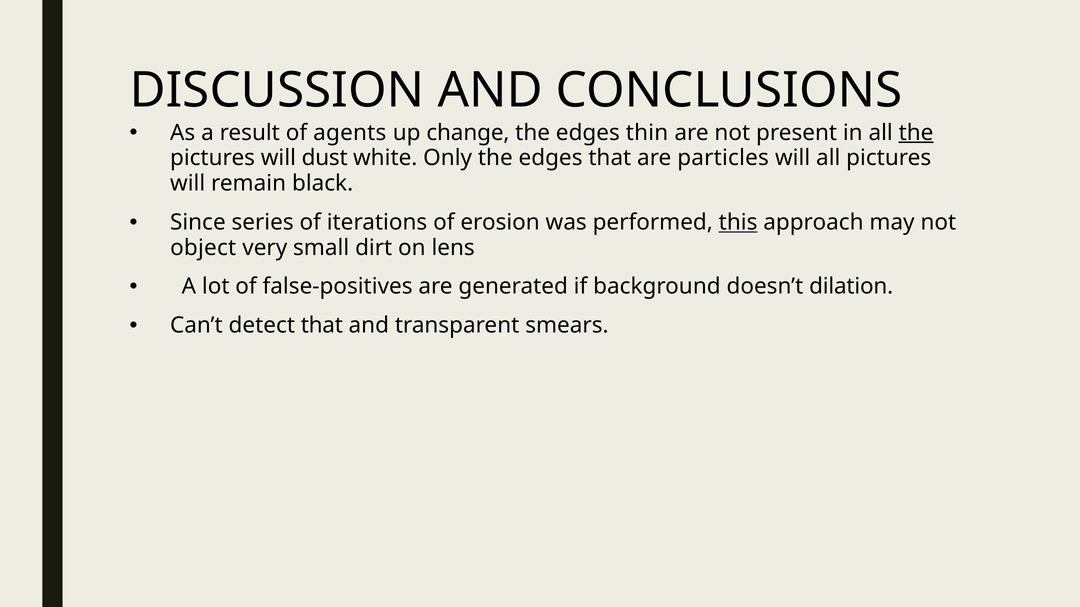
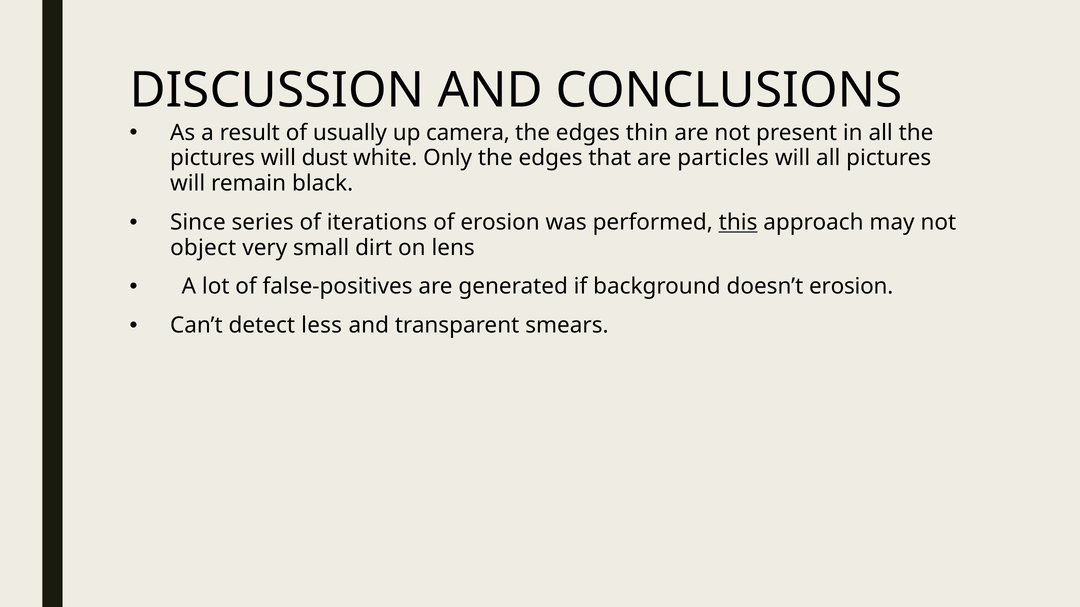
agents: agents -> usually (350, 133)
change: change -> camera (468, 133)
the underline: present -> none (916, 133)
doesn’t dilation: dilation -> erosion (851, 287)
detect that: that -> less (322, 326)
